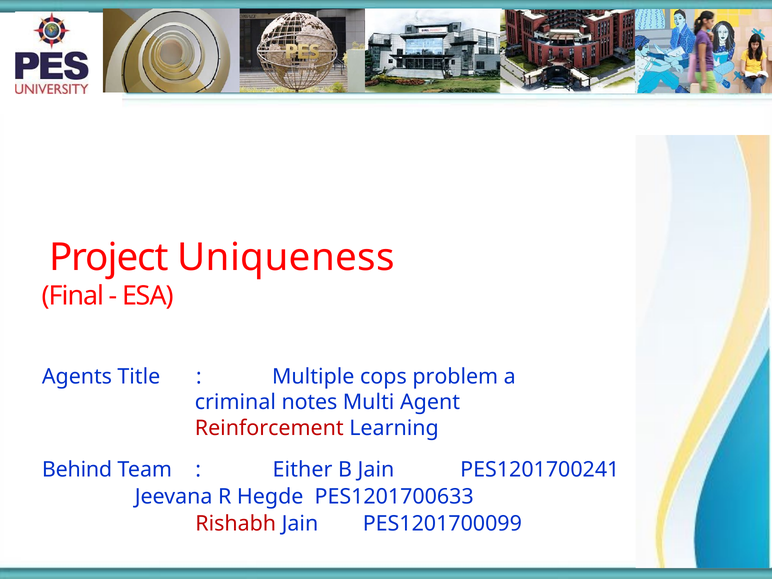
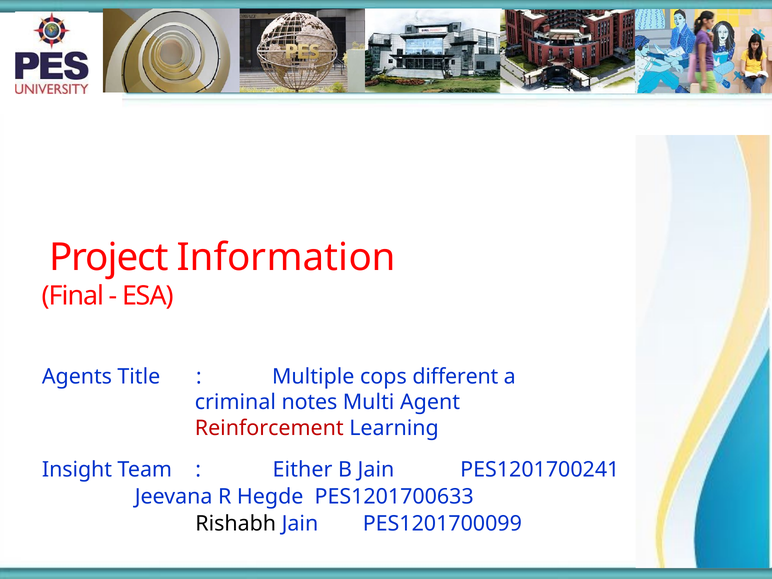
Uniqueness: Uniqueness -> Information (286, 257)
problem: problem -> different (455, 377)
Behind: Behind -> Insight (77, 470)
Rishabh colour: red -> black (236, 523)
